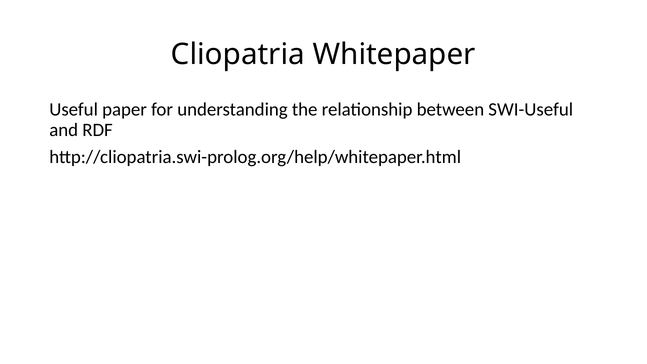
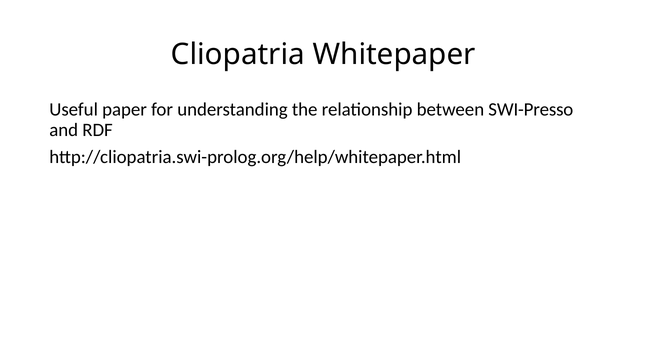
SWI-Useful: SWI-Useful -> SWI-Presso (531, 109)
